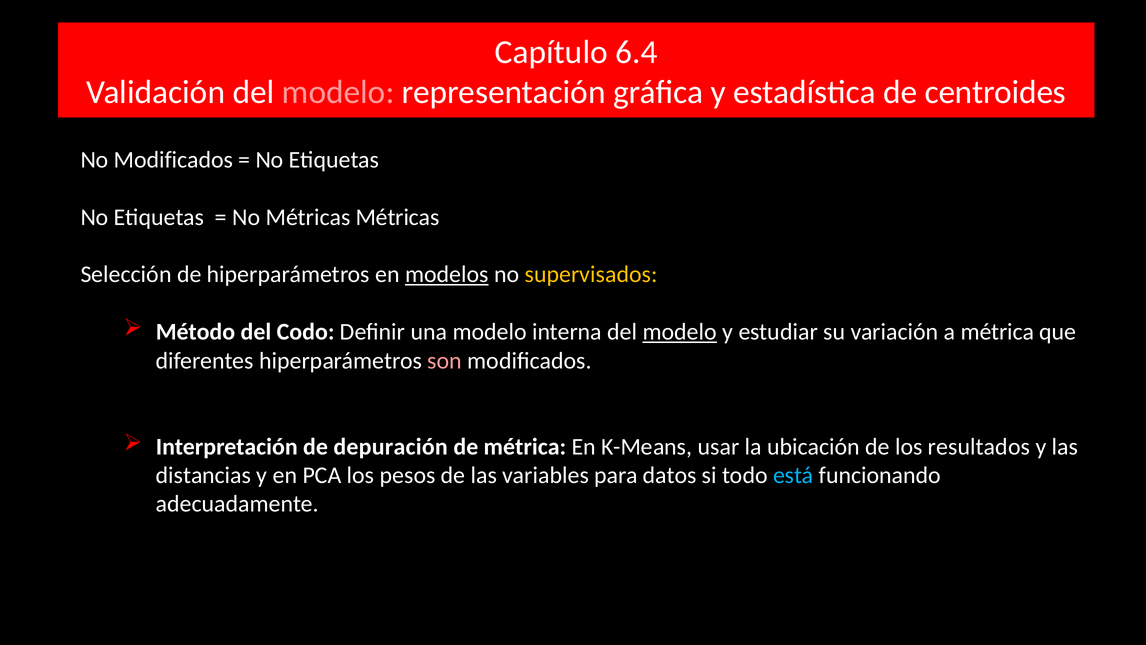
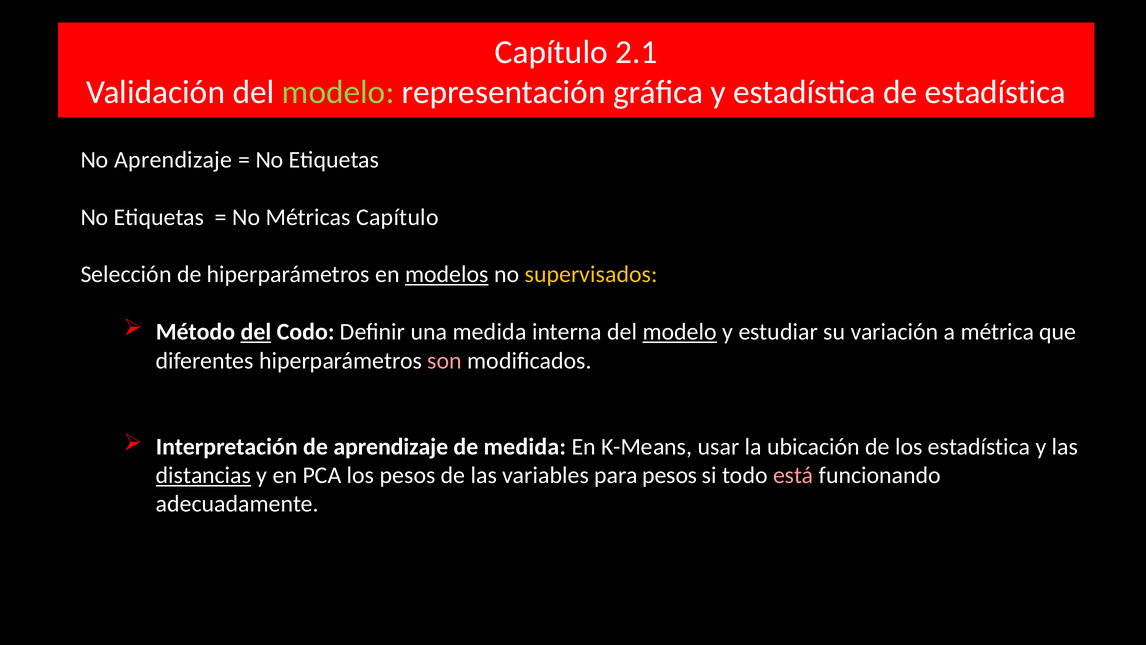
6.4: 6.4 -> 2.1 (636, 52)
modelo colour: pink -> light green (338, 92)
de centroides: centroides -> estadística (995, 92)
No Modificados: Modificados -> Aprendizaje (173, 160)
Métricas Métricas: Métricas -> Capítulo (397, 217)
del underline: none -> present (256, 332)
una modelo: modelo -> medida (490, 332)
de depuración: depuración -> aprendizaje (391, 446)
de métrica: métrica -> medida (525, 446)
los resultados: resultados -> estadística (979, 446)
distancias underline: none -> present (203, 475)
para datos: datos -> pesos (670, 475)
está colour: light blue -> pink (793, 475)
